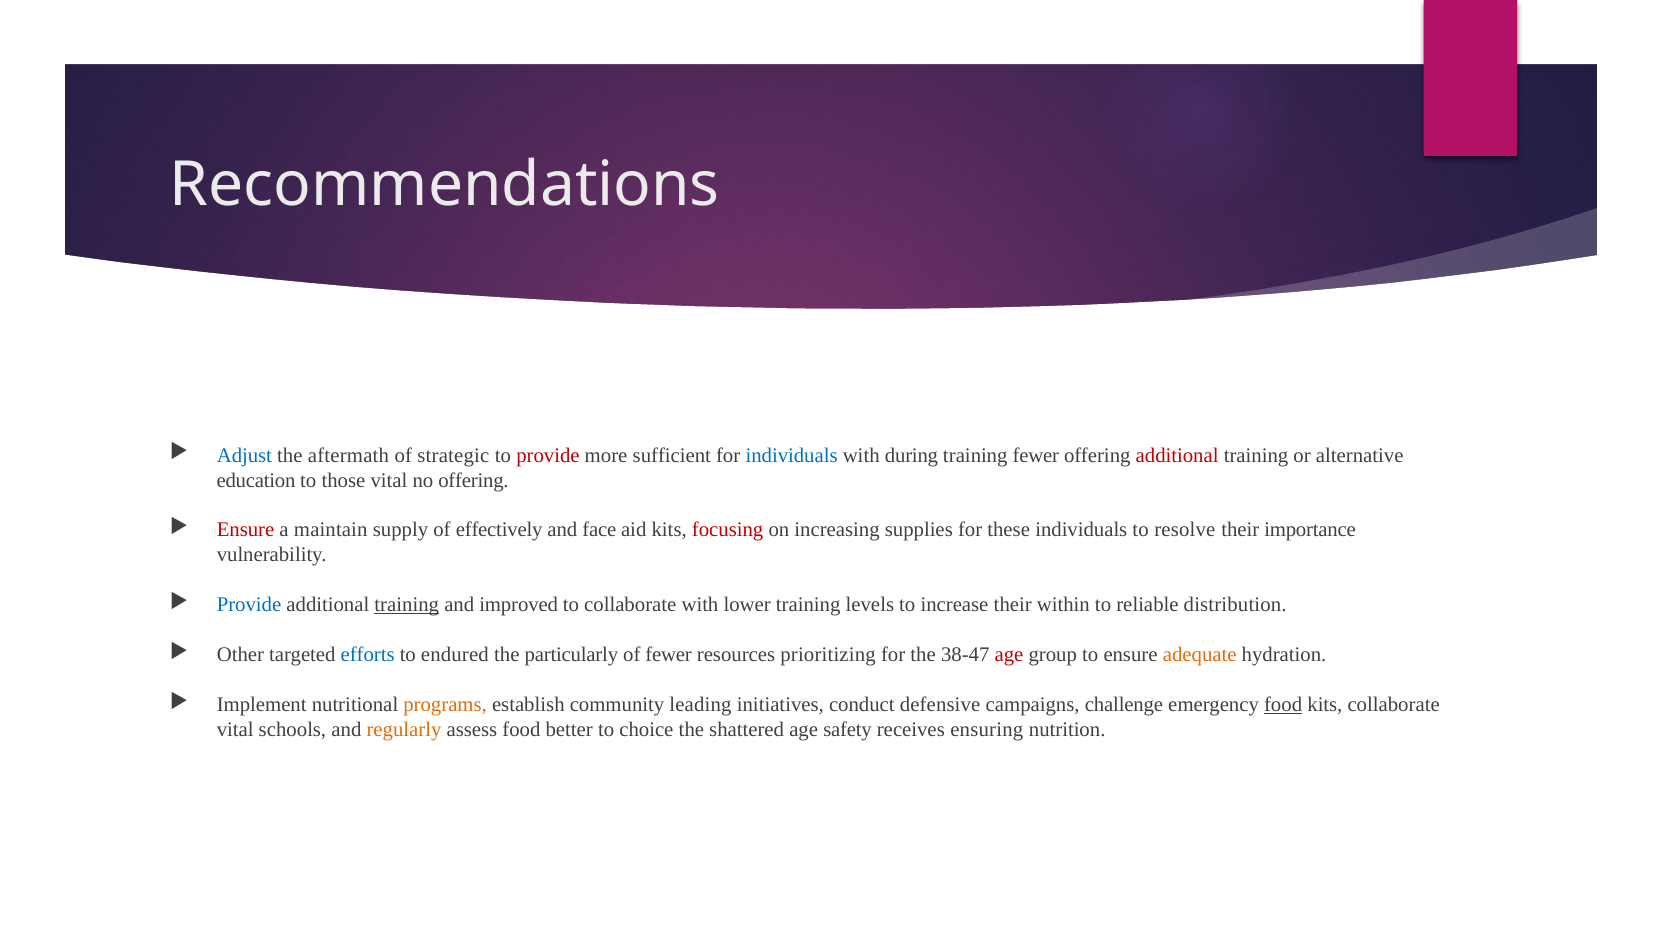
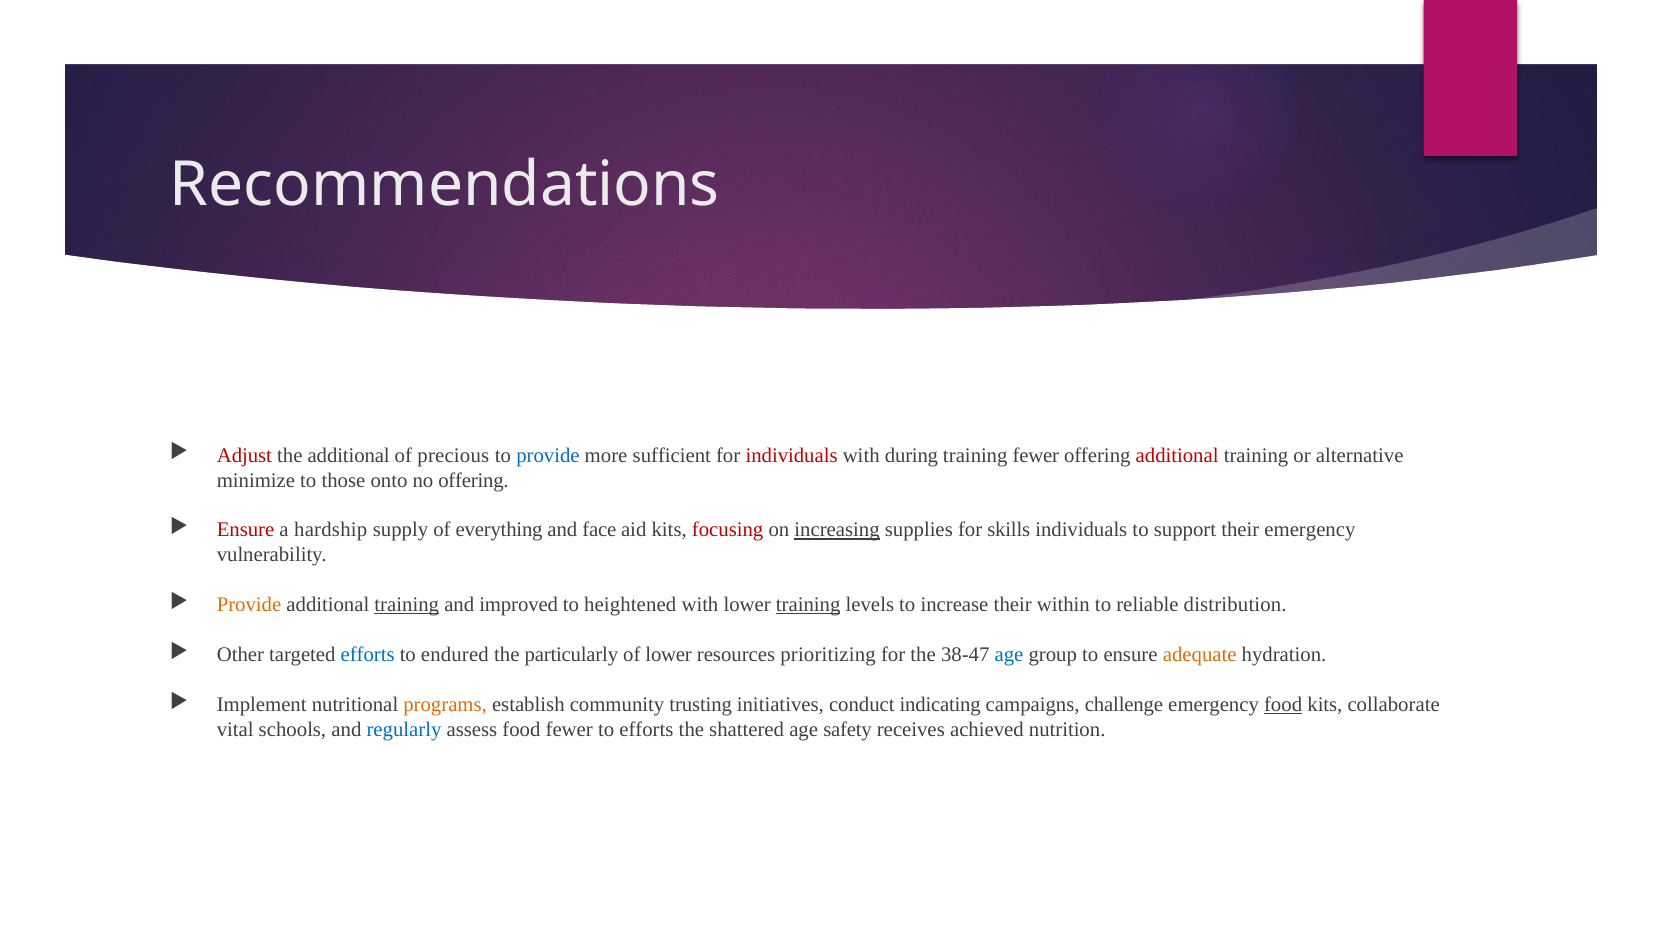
Adjust colour: blue -> red (244, 456)
the aftermath: aftermath -> additional (349, 456)
strategic: strategic -> precious (453, 456)
provide colour: red -> blue (548, 456)
individuals colour: blue -> red (792, 456)
education: education -> minimize (256, 480)
those vital: vital -> onto (389, 480)
maintain: maintain -> hardship (331, 530)
effectively: effectively -> everything (499, 530)
increasing underline: none -> present (837, 530)
these: these -> skills (1009, 530)
resolve: resolve -> support (1185, 530)
their importance: importance -> emergency (1310, 530)
Provide colour: blue -> orange (249, 605)
to collaborate: collaborate -> heightened (630, 605)
training underline: none -> present (808, 605)
of fewer: fewer -> lower (669, 655)
age colour: red -> blue (1009, 655)
leading: leading -> trusting (701, 705)
defensive: defensive -> indicating (940, 705)
regularly colour: orange -> blue (404, 730)
food better: better -> fewer (569, 730)
to choice: choice -> efforts (646, 730)
ensuring: ensuring -> achieved (987, 730)
